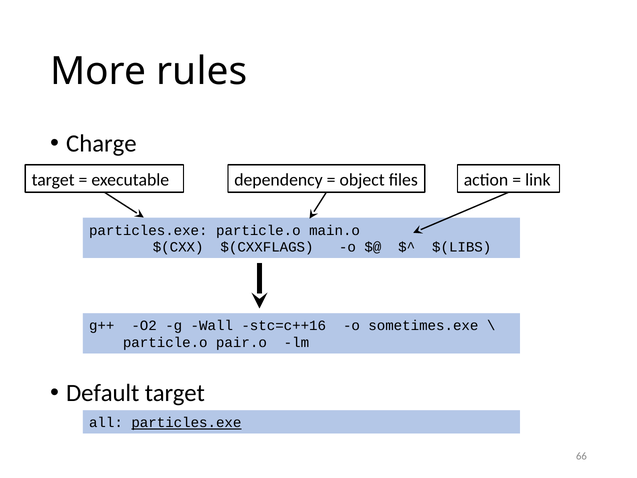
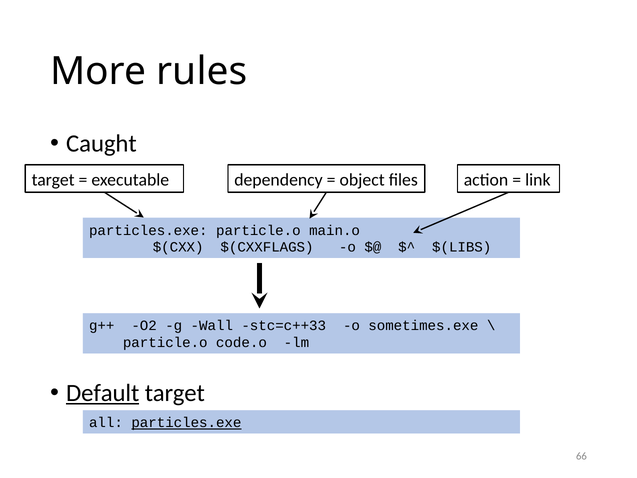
Charge: Charge -> Caught (101, 144)
stc=c++16: stc=c++16 -> stc=c++33 (284, 326)
pair.o: pair.o -> code.o (241, 343)
Default underline: none -> present (103, 393)
